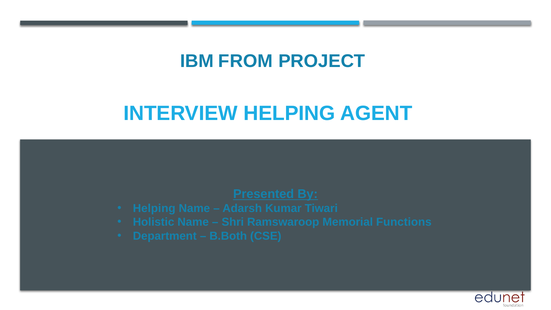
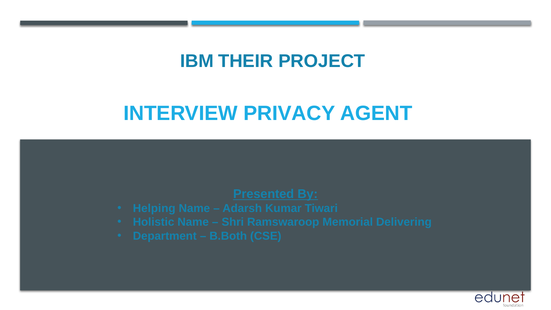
FROM: FROM -> THEIR (246, 61)
INTERVIEW HELPING: HELPING -> PRIVACY (289, 113)
Functions: Functions -> Delivering (404, 222)
